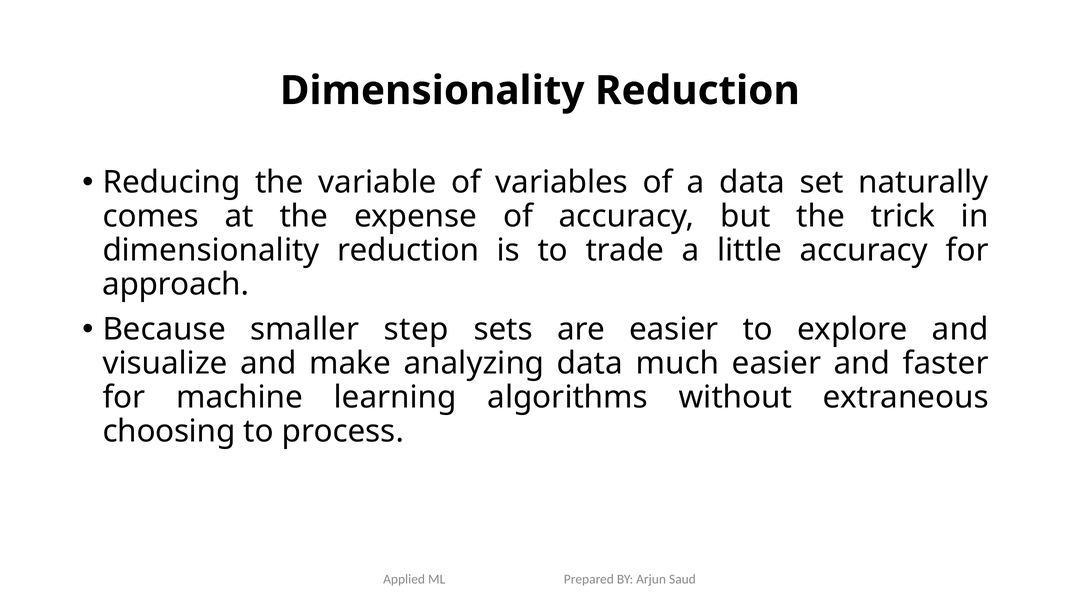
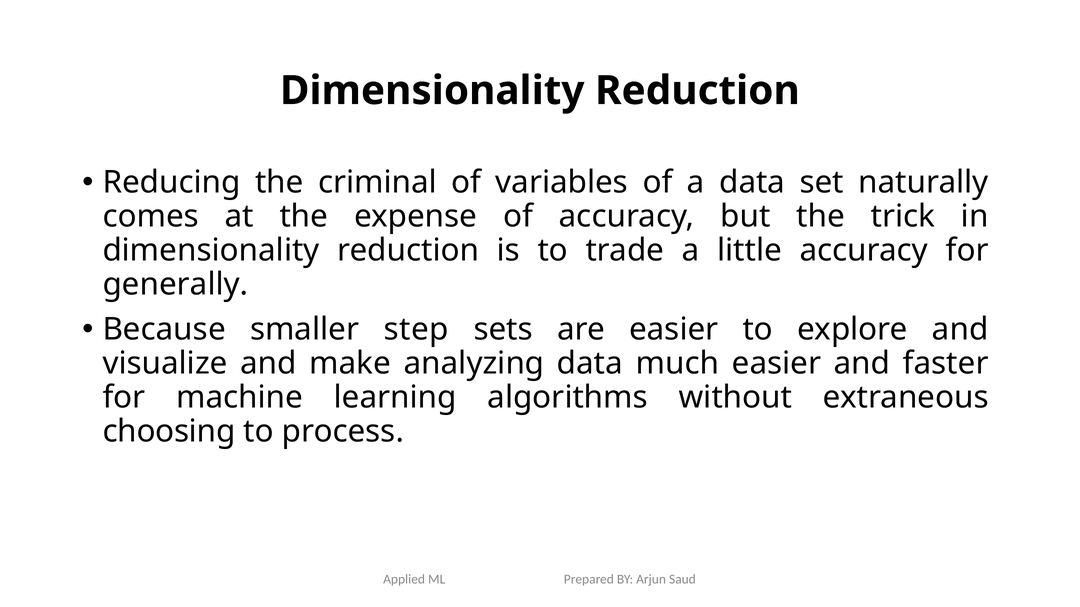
variable: variable -> criminal (377, 183)
approach: approach -> generally (175, 284)
